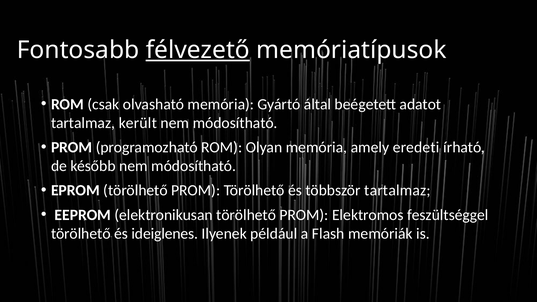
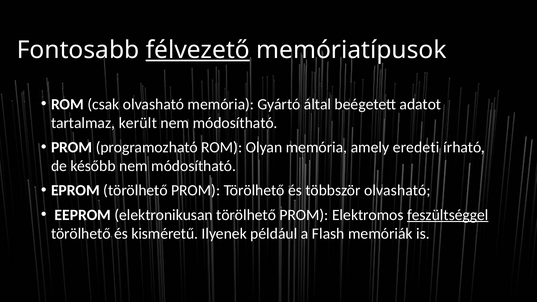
többször tartalmaz: tartalmaz -> olvasható (397, 191)
feszültséggel underline: none -> present (448, 215)
ideiglenes: ideiglenes -> kisméretű (165, 234)
